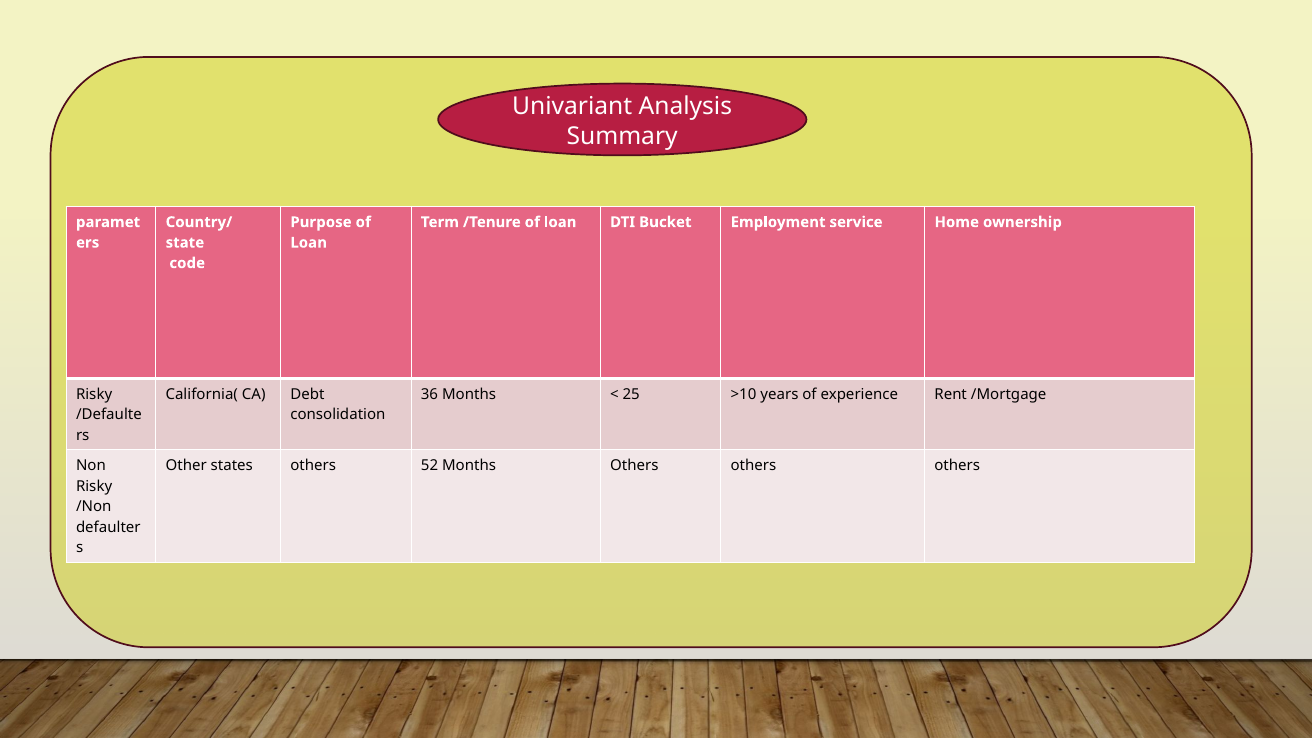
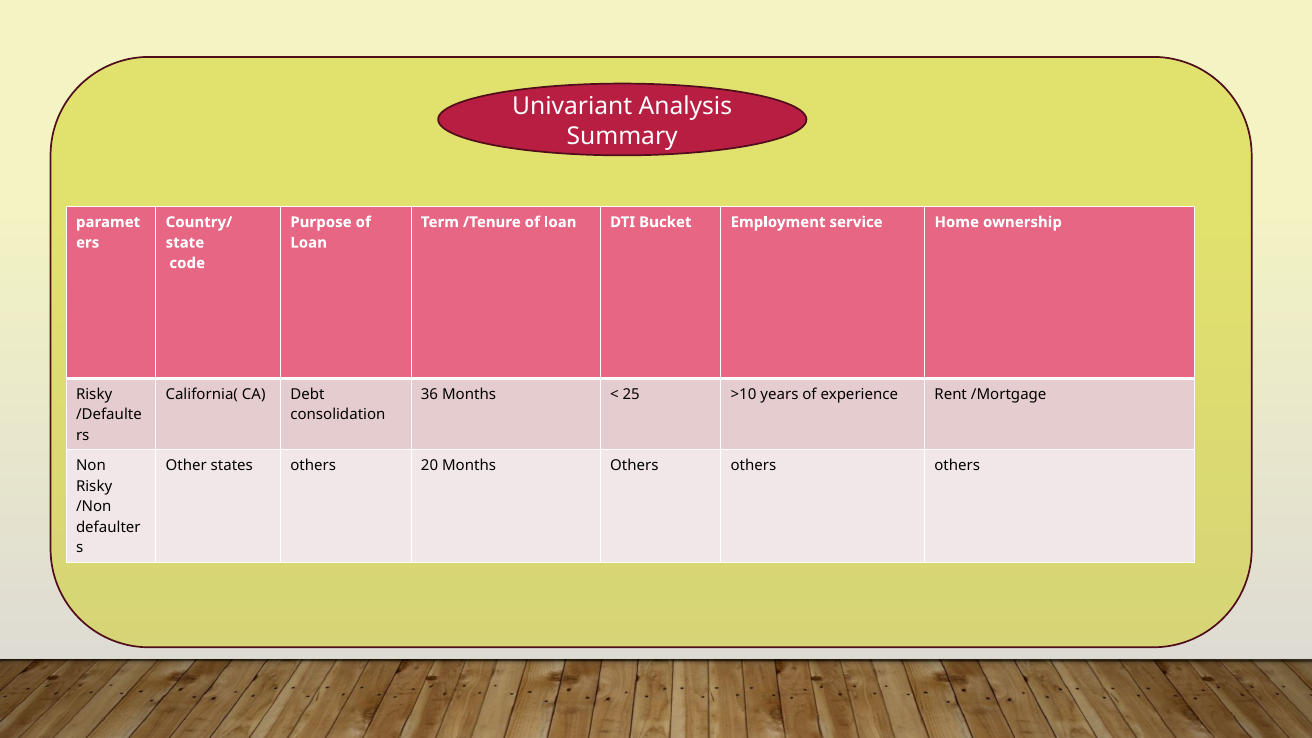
52: 52 -> 20 (430, 466)
